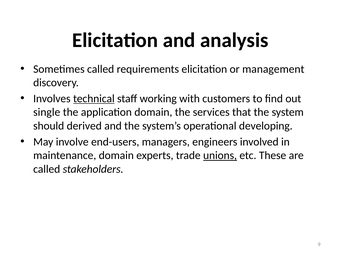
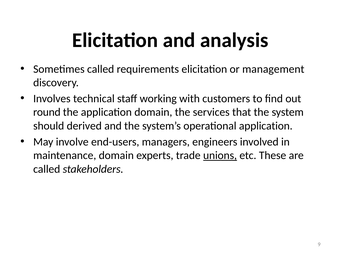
technical underline: present -> none (94, 98)
single: single -> round (47, 112)
operational developing: developing -> application (266, 126)
